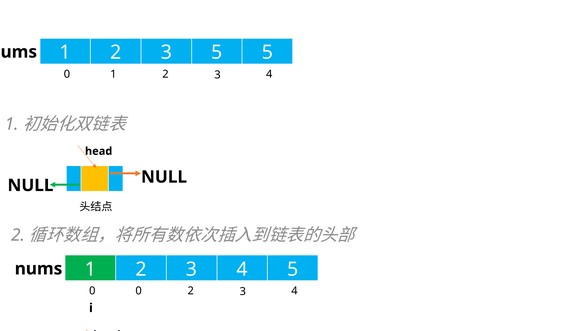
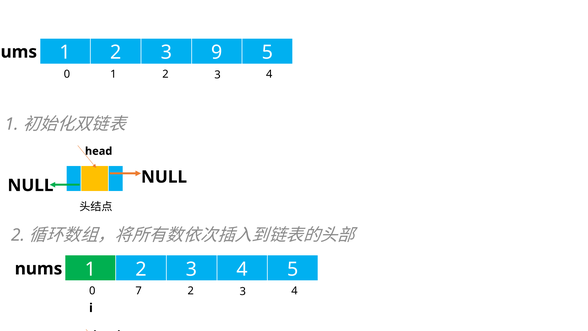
5: 5 -> 9 (217, 52)
0 0: 0 -> 7 (139, 291)
